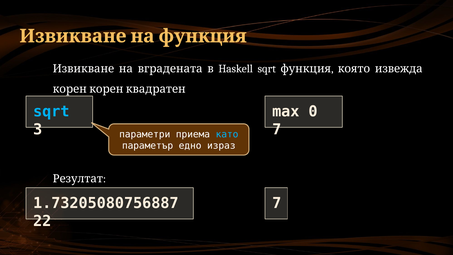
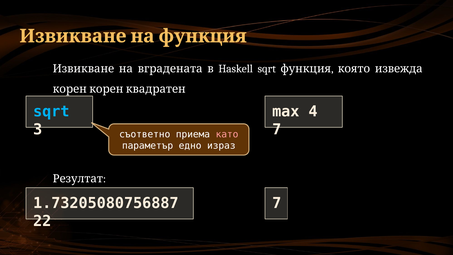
0: 0 -> 4 (313, 111)
параметри: параметри -> съответно (145, 134)
като colour: light blue -> pink (227, 134)
